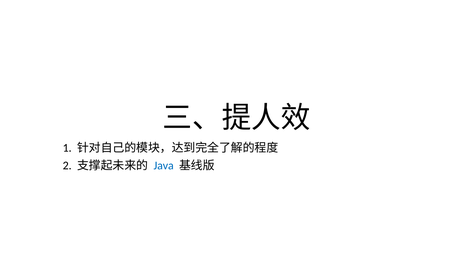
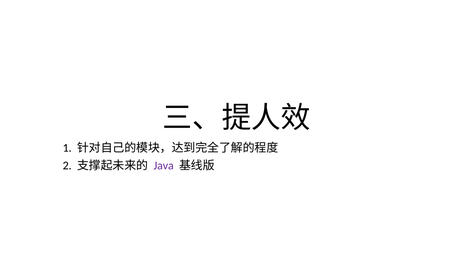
Java colour: blue -> purple (164, 166)
